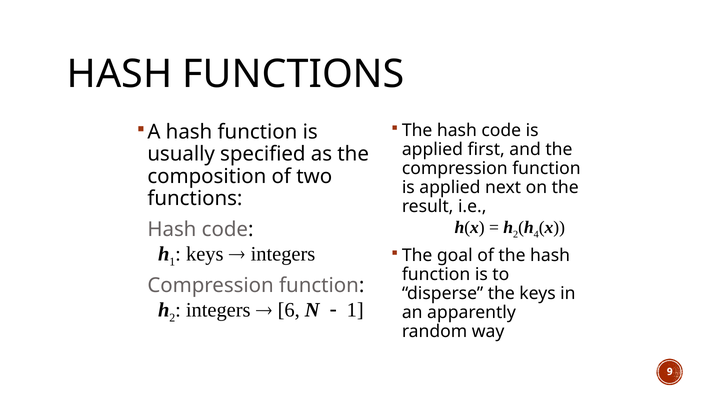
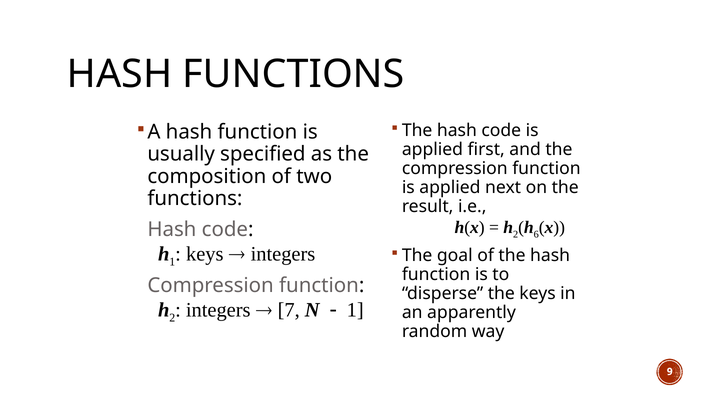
4: 4 -> 6 (536, 234)
6: 6 -> 7 (289, 310)
